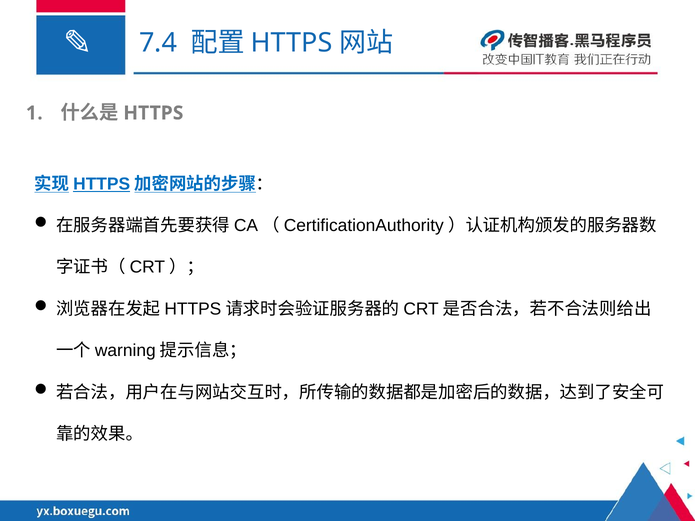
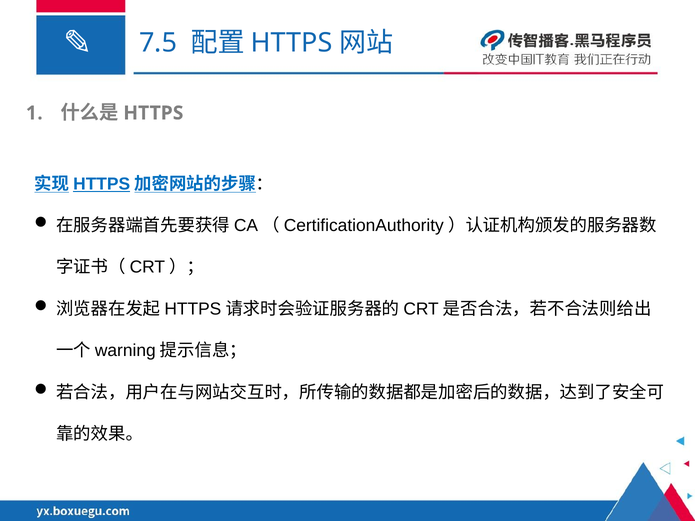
7.4: 7.4 -> 7.5 (158, 43)
